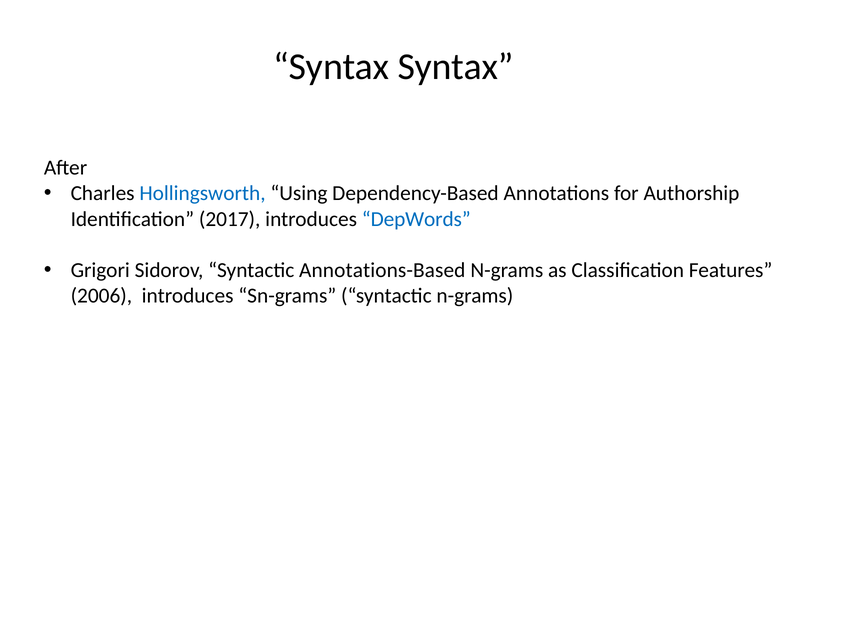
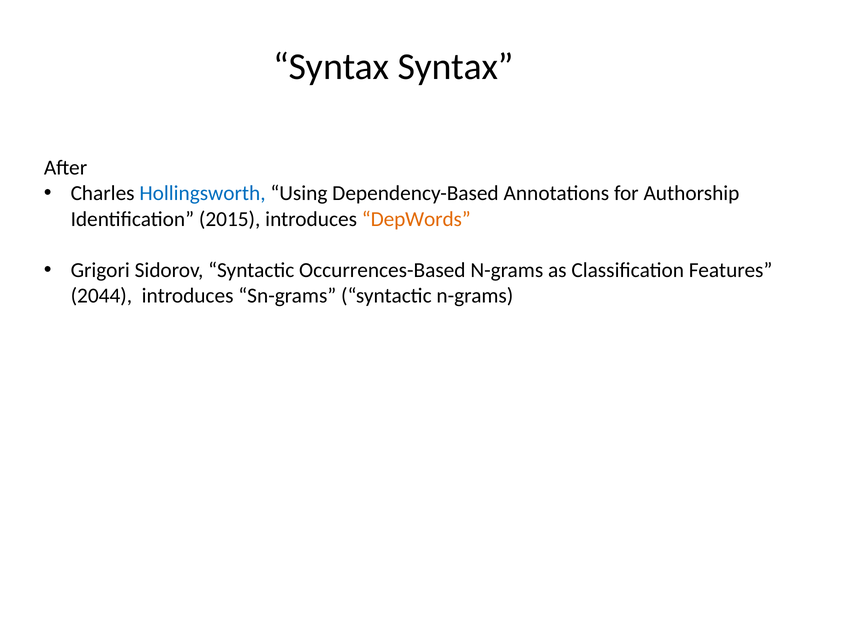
2017: 2017 -> 2015 (230, 219)
DepWords colour: blue -> orange (416, 219)
Annotations-Based: Annotations-Based -> Occurrences-Based (382, 270)
2006: 2006 -> 2044 (101, 296)
